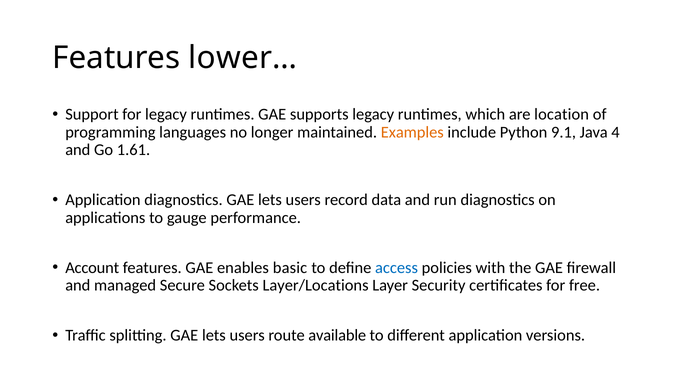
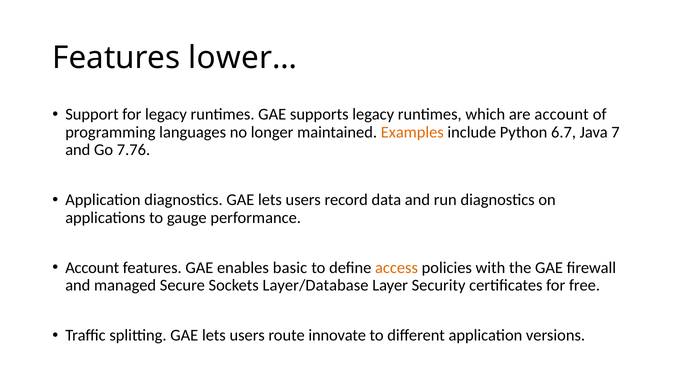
are location: location -> account (562, 114)
9.1: 9.1 -> 6.7 (564, 132)
4: 4 -> 7 (616, 132)
1.61: 1.61 -> 7.76 (133, 150)
access colour: blue -> orange (397, 267)
Layer/Locations: Layer/Locations -> Layer/Database (316, 285)
available: available -> innovate (337, 335)
